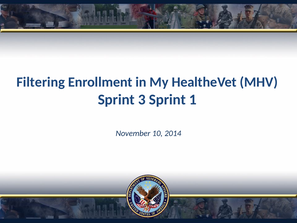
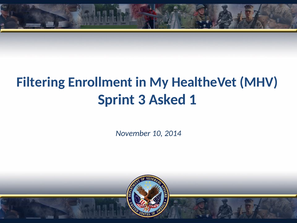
3 Sprint: Sprint -> Asked (167, 99)
